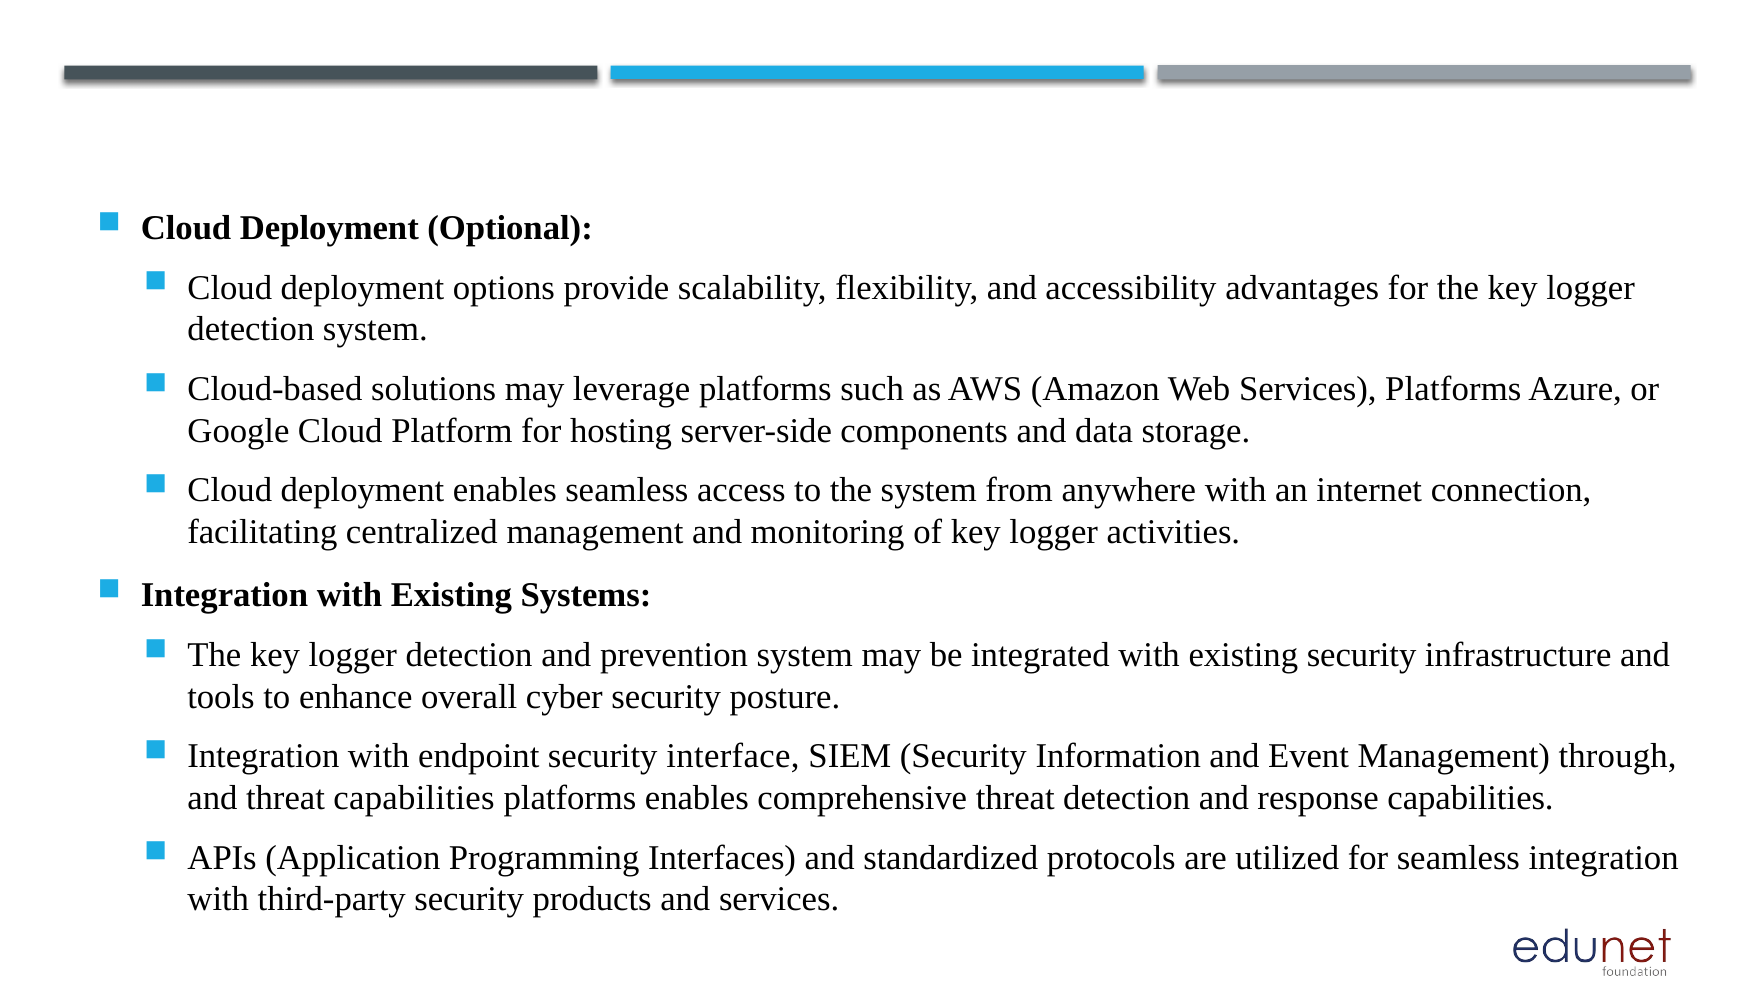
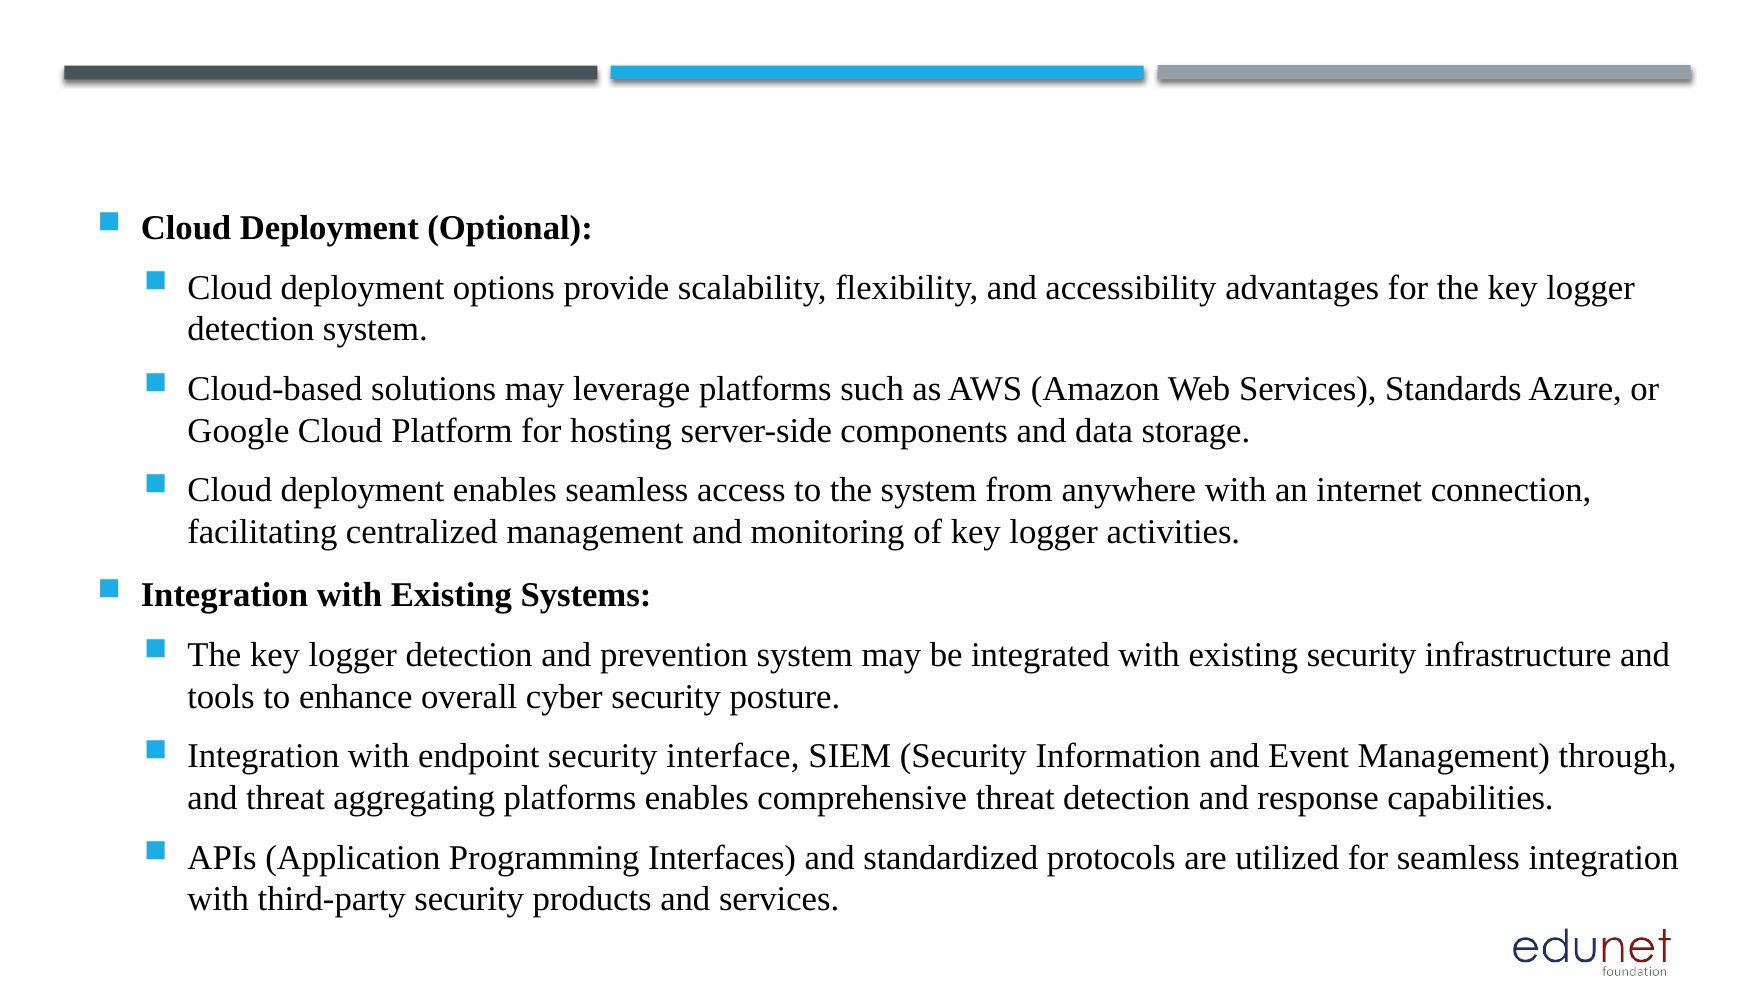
Services Platforms: Platforms -> Standards (1453, 389)
threat capabilities: capabilities -> aggregating (414, 798)
